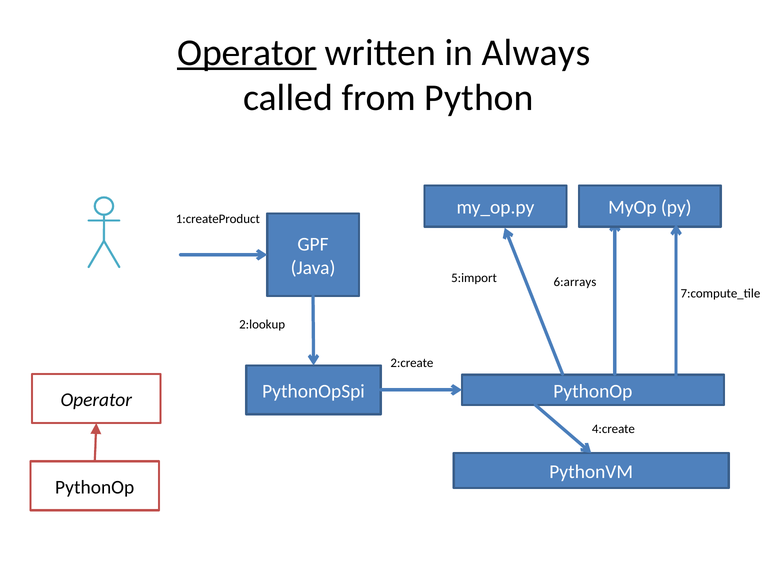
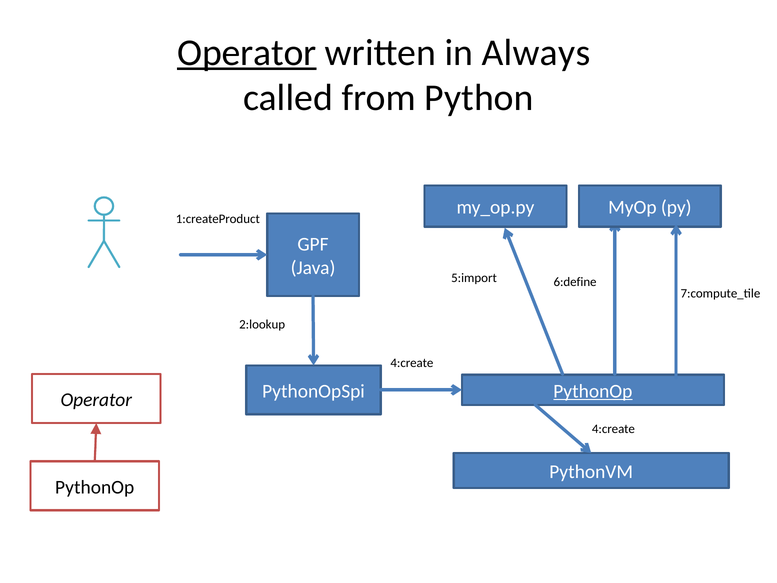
6:arrays: 6:arrays -> 6:define (575, 282)
2:create: 2:create -> 4:create (412, 363)
PythonOp underline: none -> present (593, 391)
